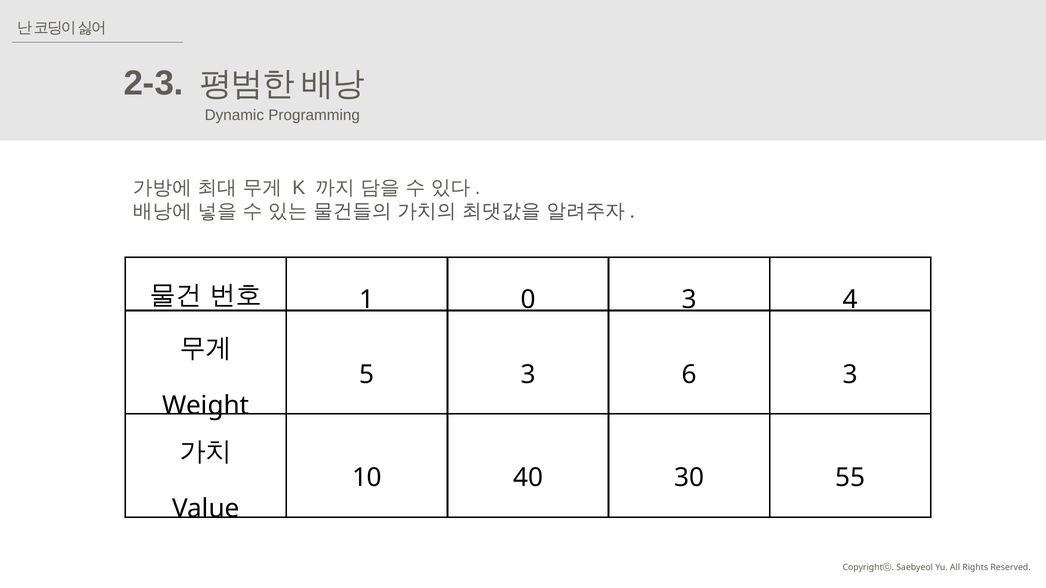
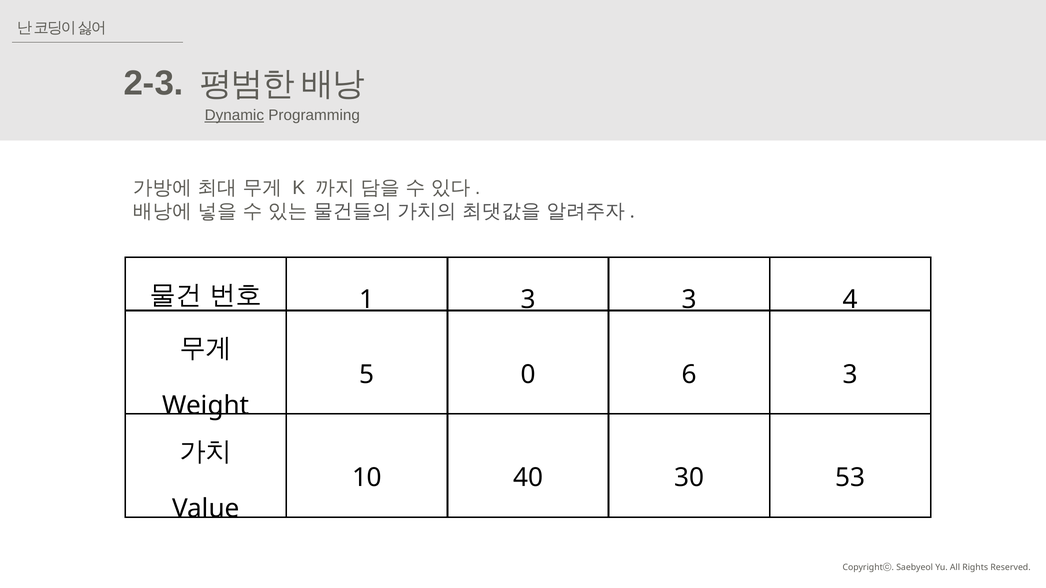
Dynamic underline: none -> present (234, 115)
1 0: 0 -> 3 (528, 300)
5 3: 3 -> 0 (528, 375)
55: 55 -> 53 (850, 478)
